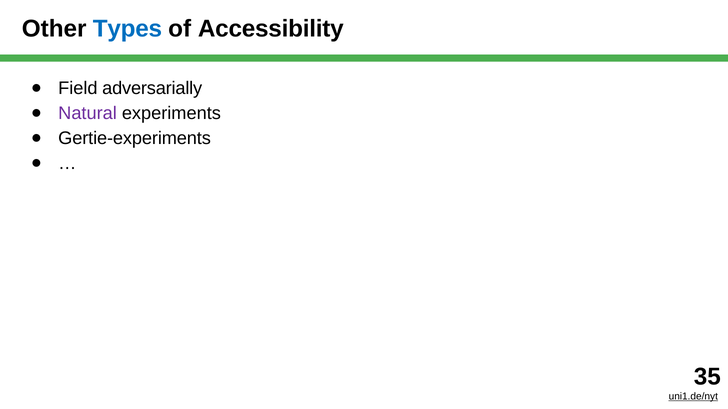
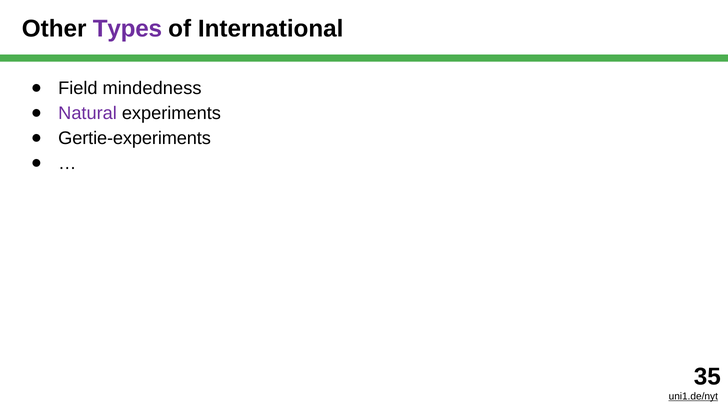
Types colour: blue -> purple (127, 29)
Accessibility: Accessibility -> International (271, 29)
adversarially: adversarially -> mindedness (152, 88)
